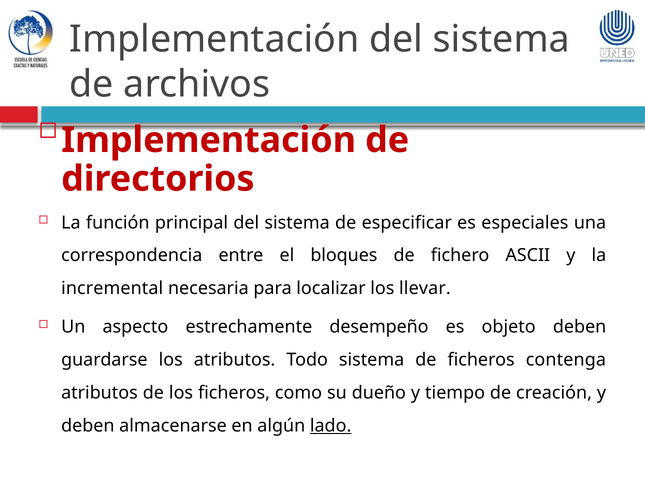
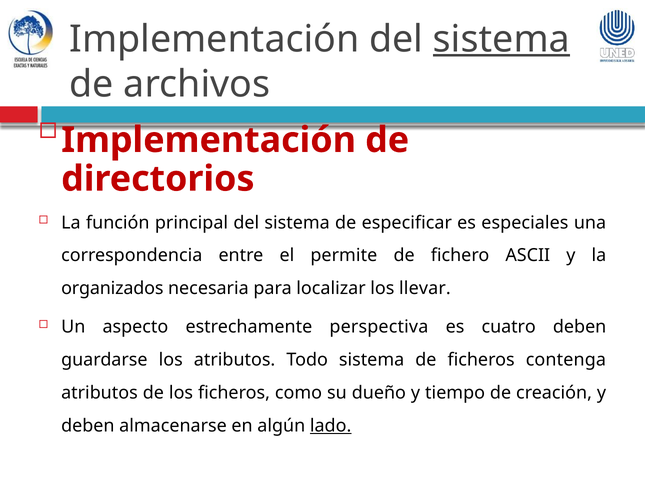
sistema underline: none -> present (501, 39)
bloques: bloques -> permite (344, 255)
incremental: incremental -> organizados (112, 288)
desempeño: desempeño -> perspectiva (379, 327)
objeto: objeto -> cuatro (509, 327)
